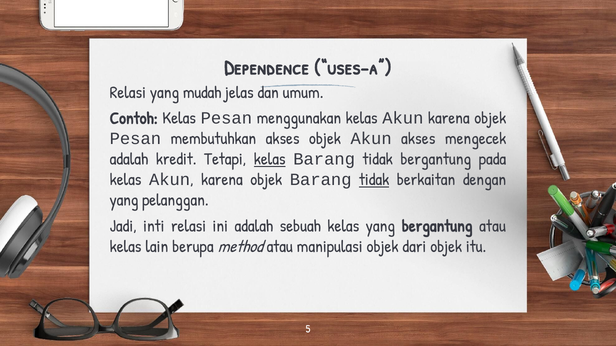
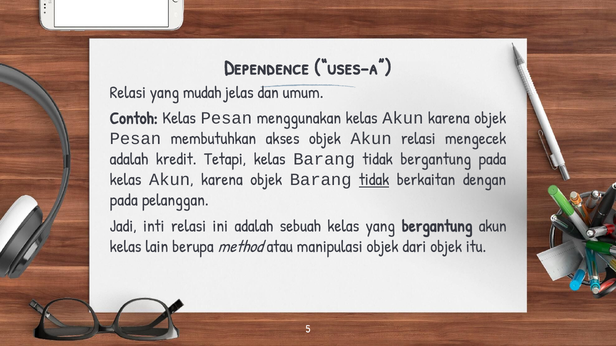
Akun akses: akses -> relasi (418, 139)
kelas underline: present -> none (270, 159)
yang: yang -> pada (124, 201)
bergantung atau: atau -> akun (493, 226)
